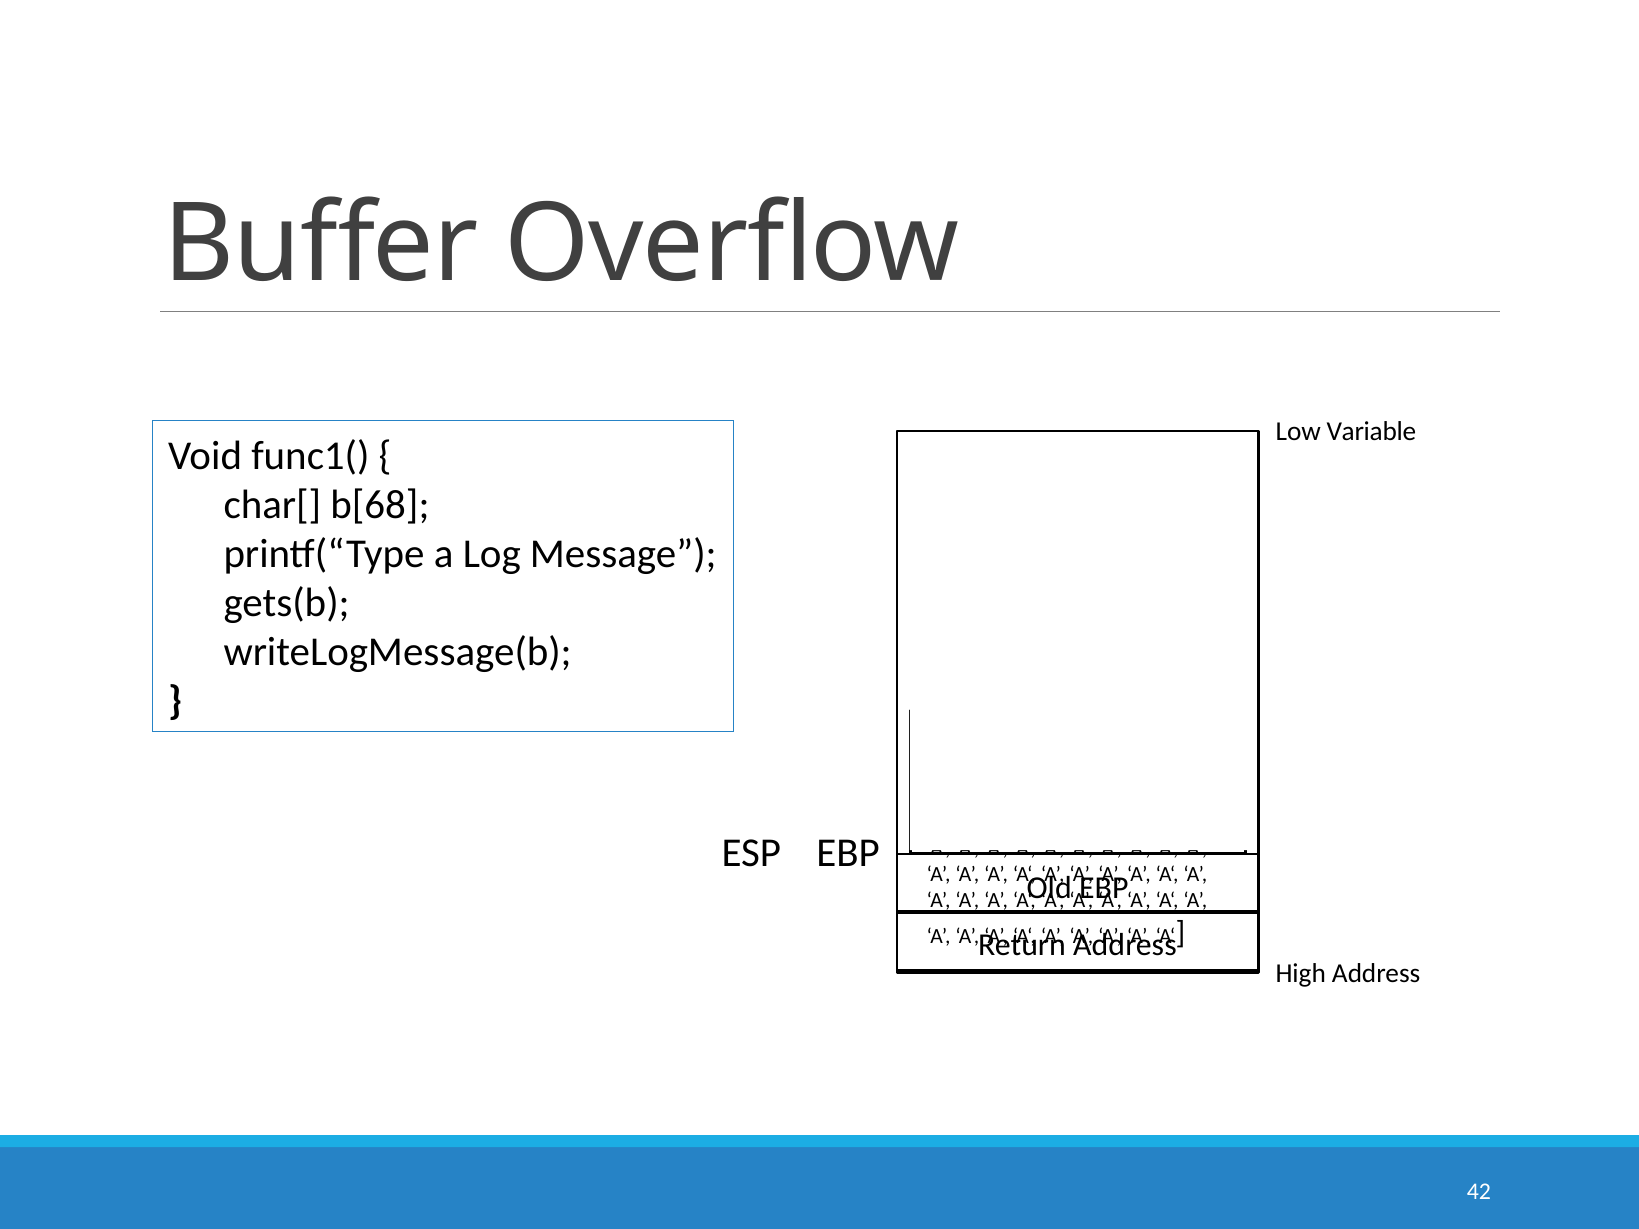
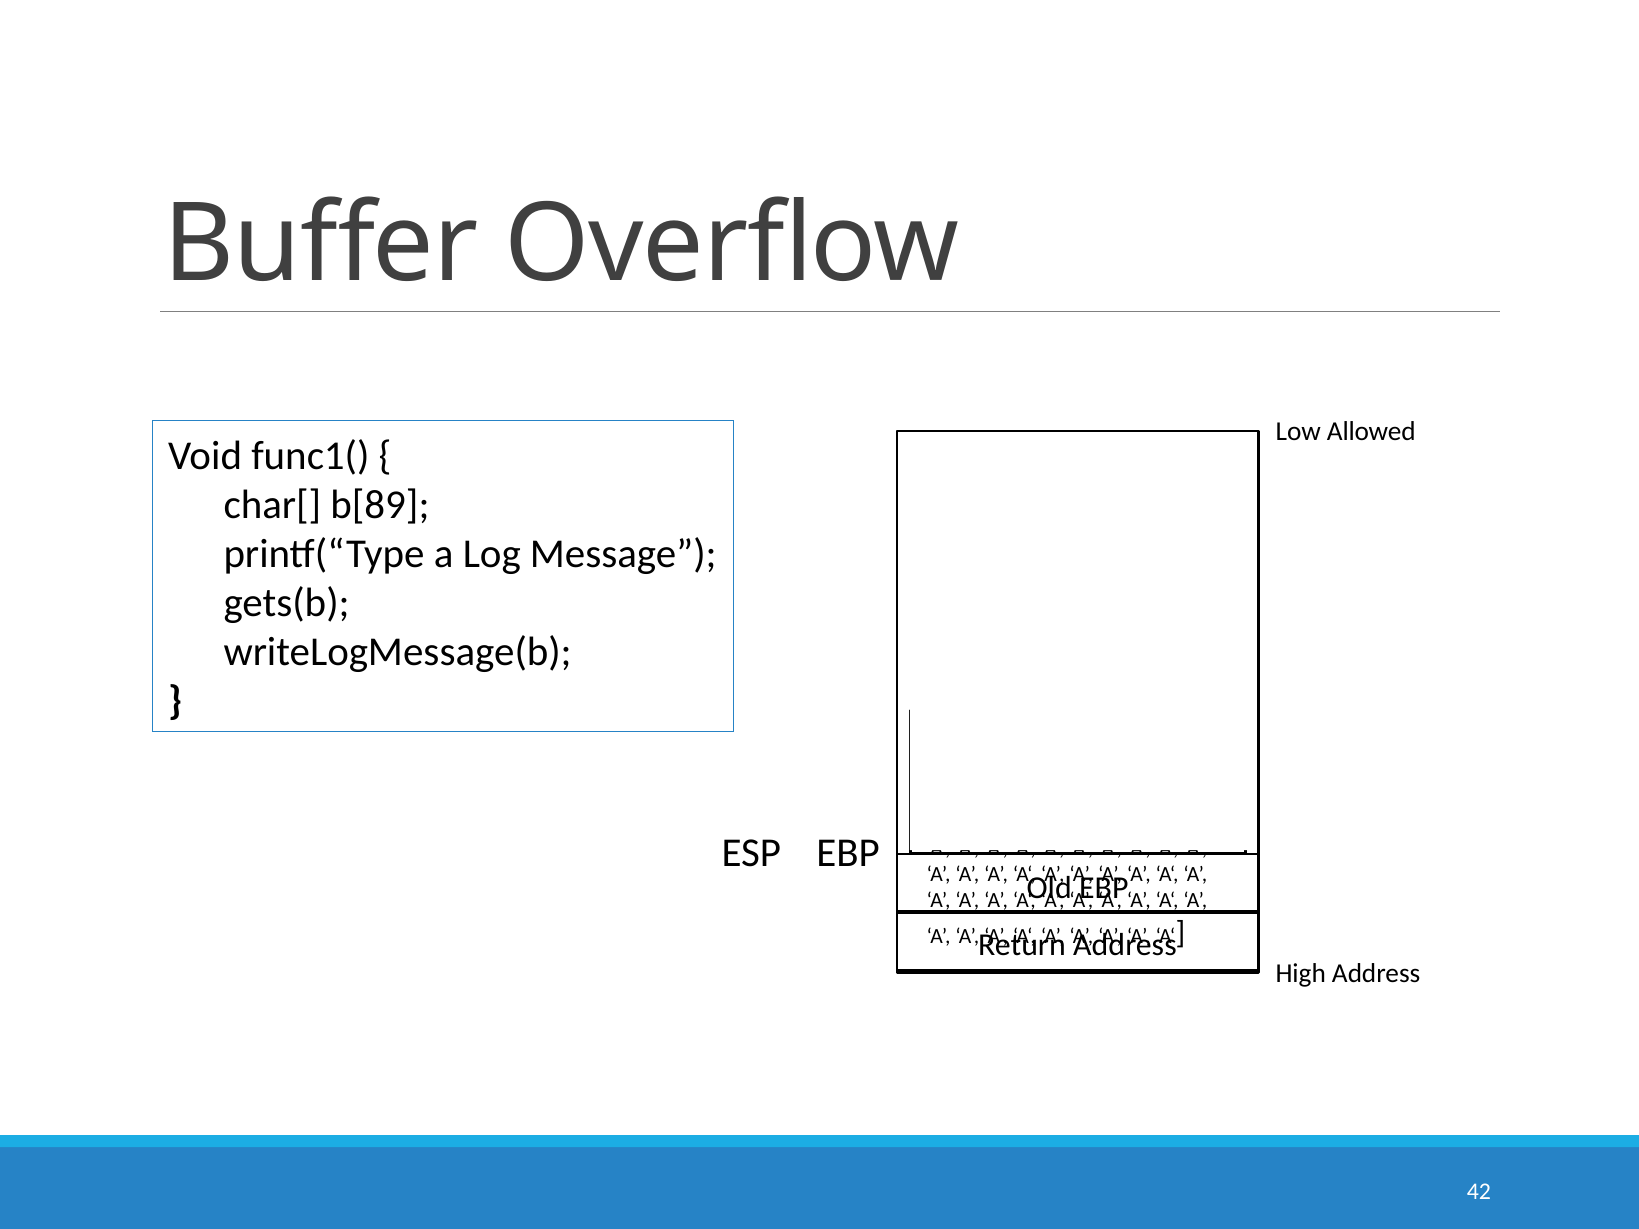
Variable: Variable -> Allowed (1371, 432)
b[68: b[68 -> b[89 (380, 505)
